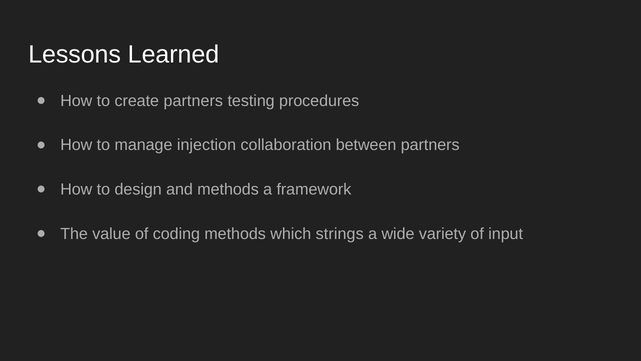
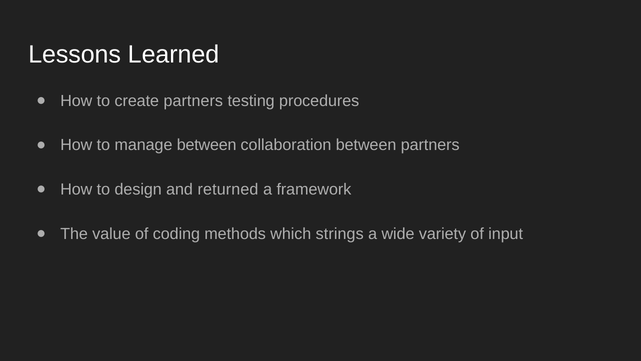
manage injection: injection -> between (207, 145)
and methods: methods -> returned (228, 189)
